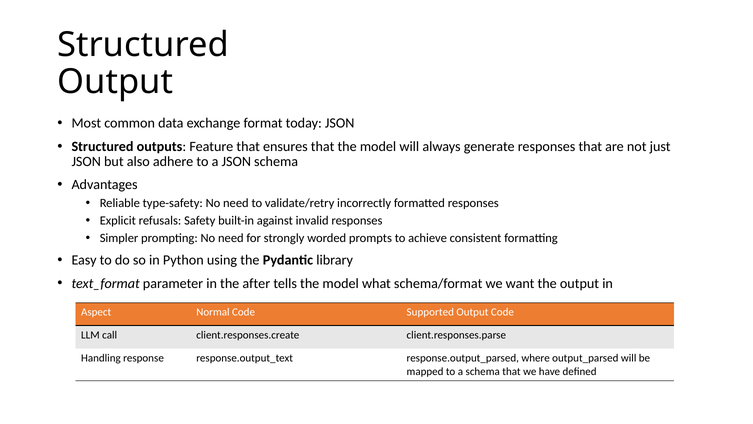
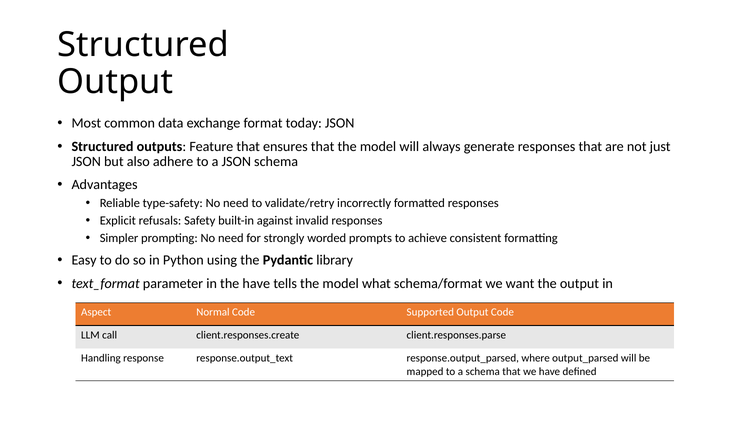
the after: after -> have (256, 283)
